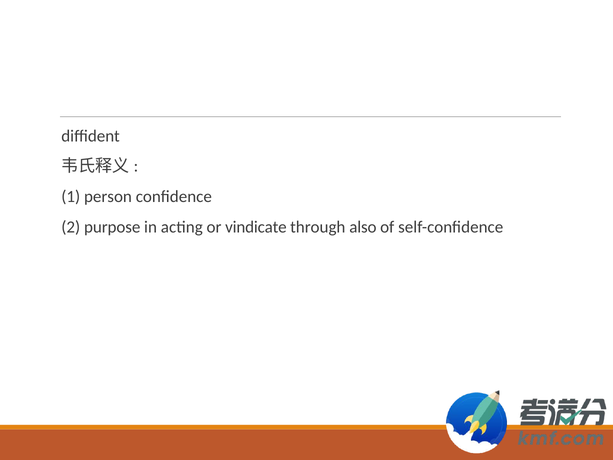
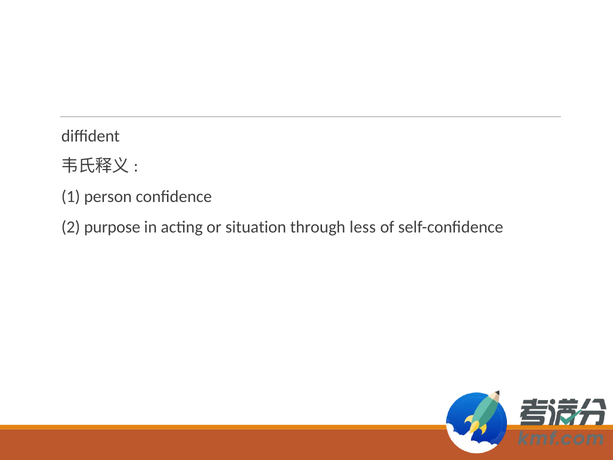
vindicate: vindicate -> situation (256, 227)
also: also -> less (363, 227)
